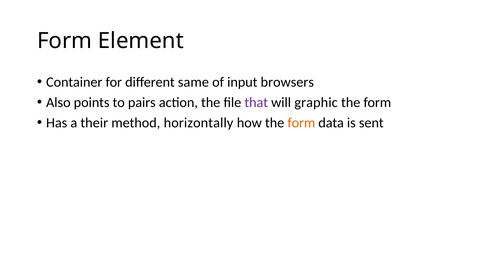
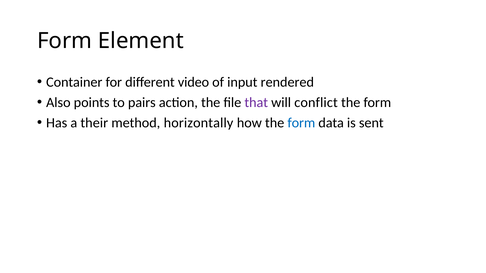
same: same -> video (193, 82)
browsers: browsers -> rendered (287, 82)
graphic: graphic -> conflict (316, 102)
form colour: orange -> blue (301, 123)
